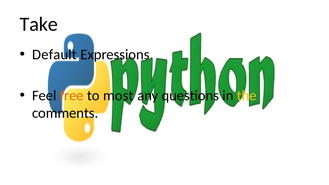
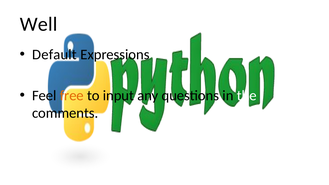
Take: Take -> Well (39, 24)
most: most -> input (118, 96)
the colour: yellow -> white (247, 96)
